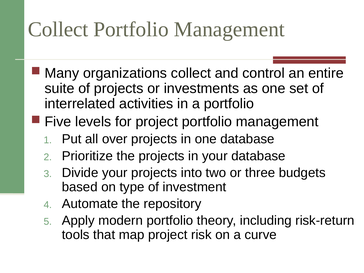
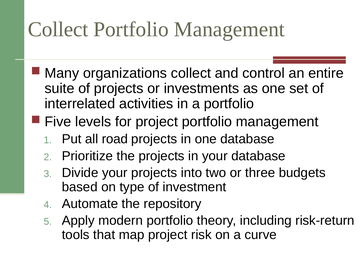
over: over -> road (115, 139)
